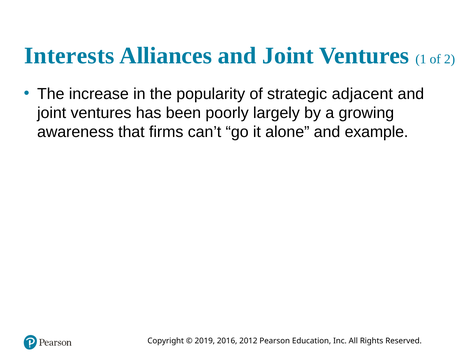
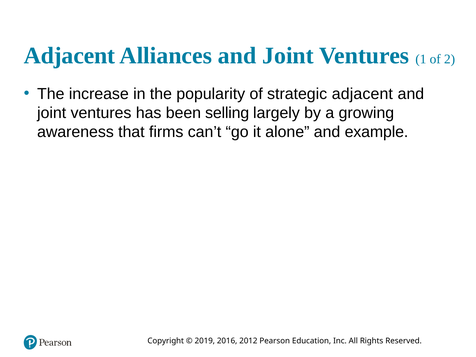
Interests: Interests -> Adjacent (69, 56)
poorly: poorly -> selling (227, 113)
